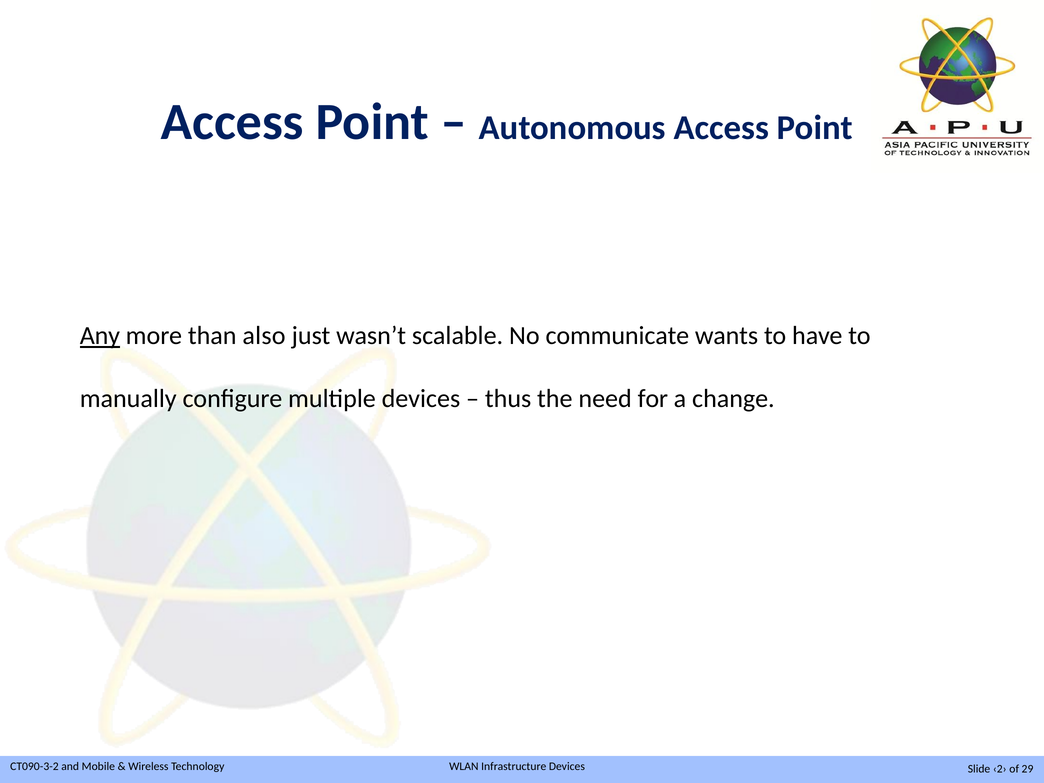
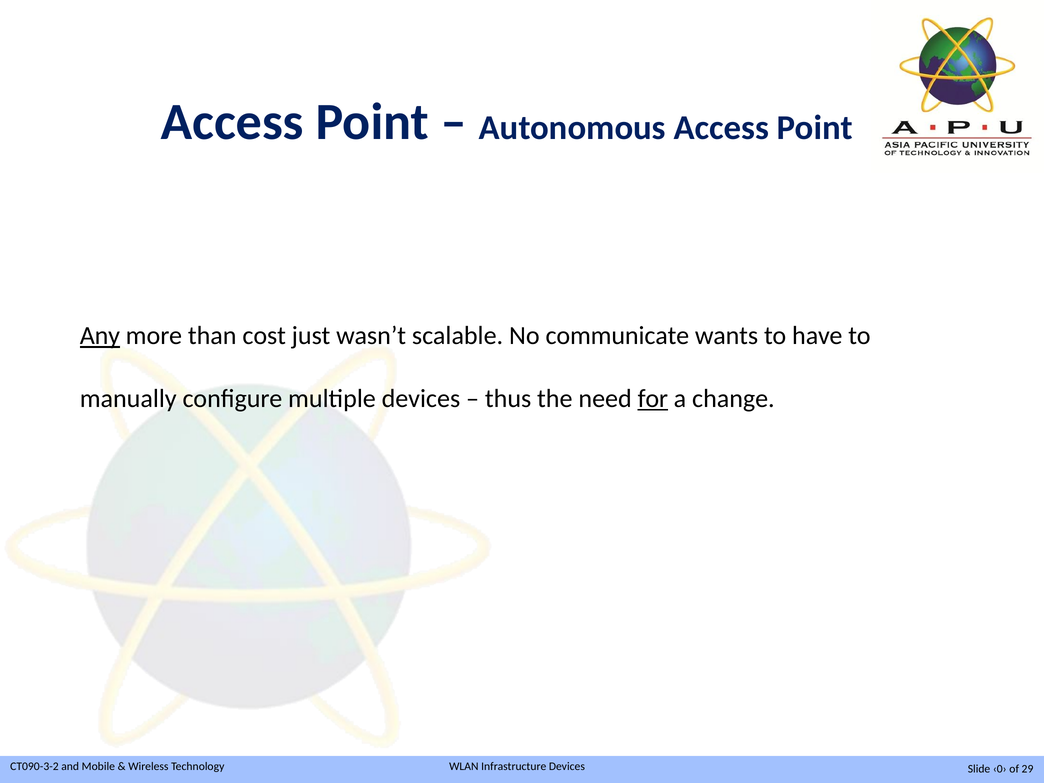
also: also -> cost (264, 336)
for underline: none -> present (653, 398)
‹2›: ‹2› -> ‹0› (1000, 769)
